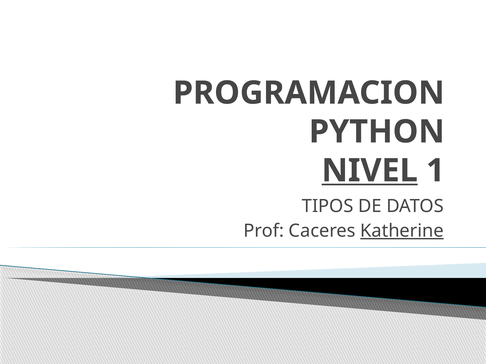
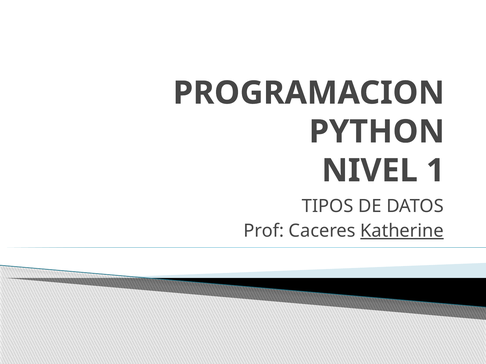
NIVEL underline: present -> none (370, 171)
